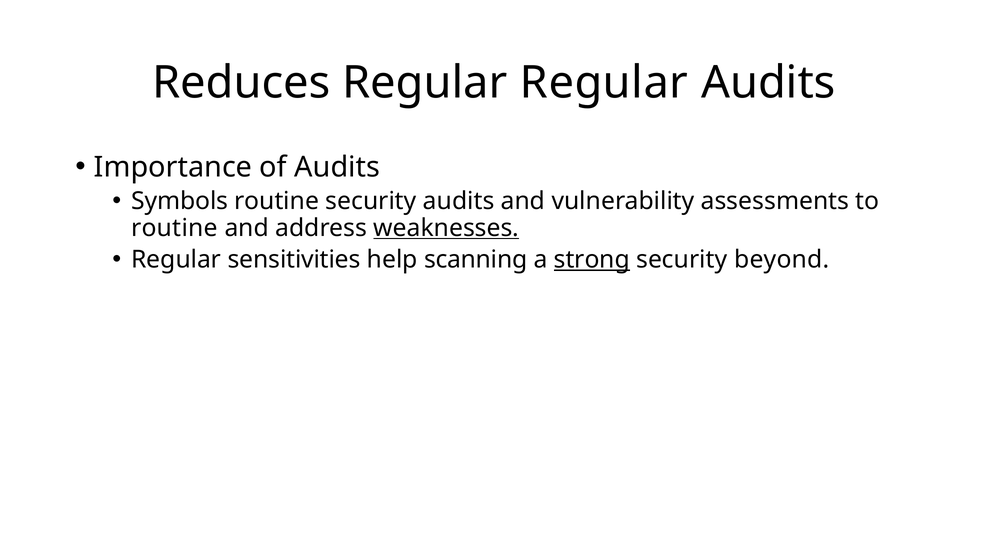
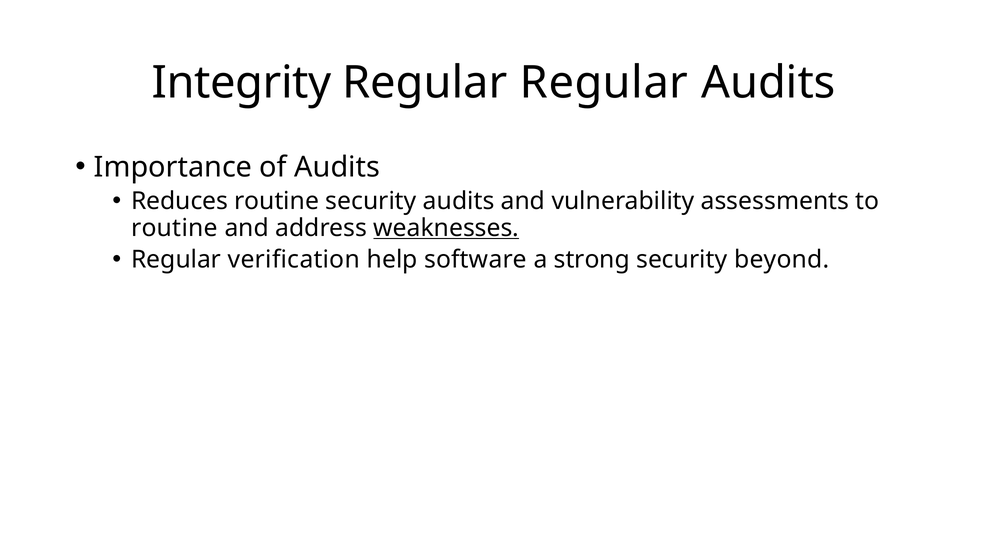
Reduces: Reduces -> Integrity (242, 83)
Symbols: Symbols -> Reduces (180, 201)
sensitivities: sensitivities -> verification (294, 260)
scanning: scanning -> software (475, 260)
strong underline: present -> none (592, 260)
